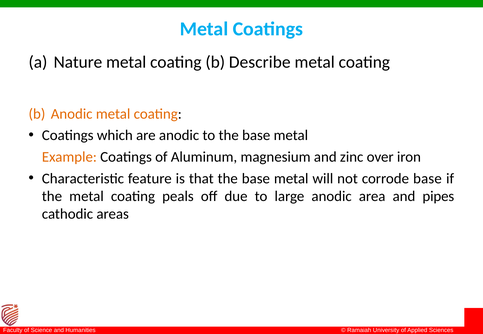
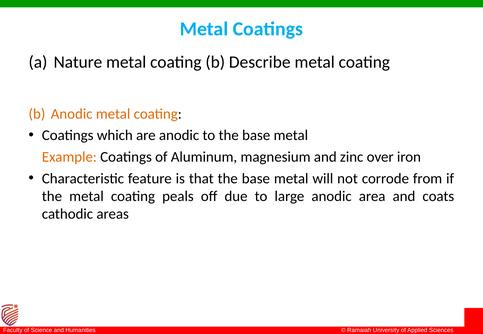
corrode base: base -> from (428, 179)
pipes: pipes -> coats (438, 196)
